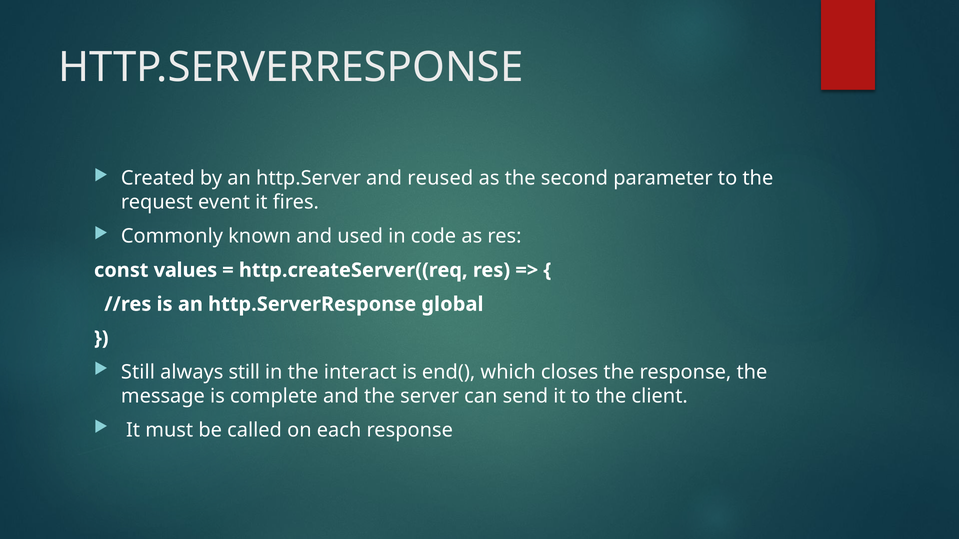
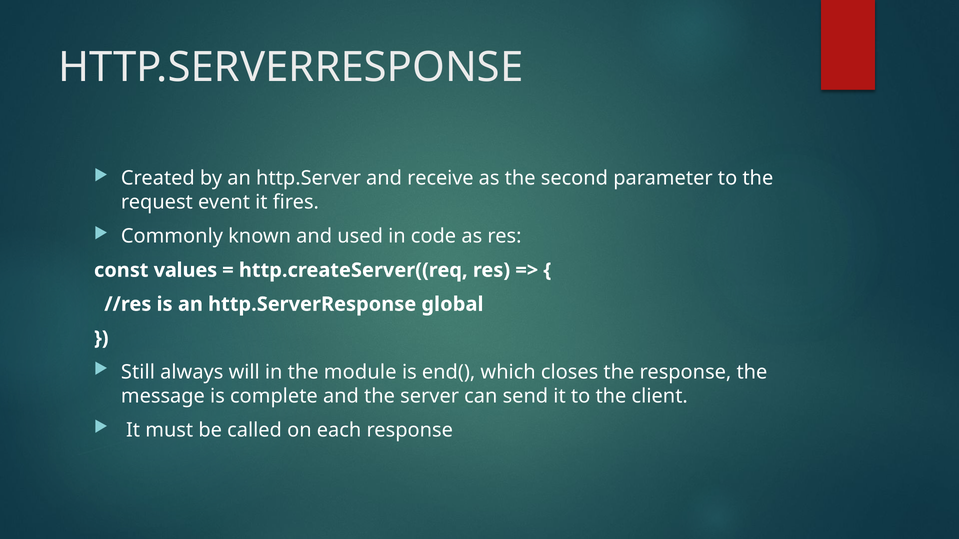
reused: reused -> receive (440, 178)
always still: still -> will (244, 372)
interact: interact -> module (360, 372)
